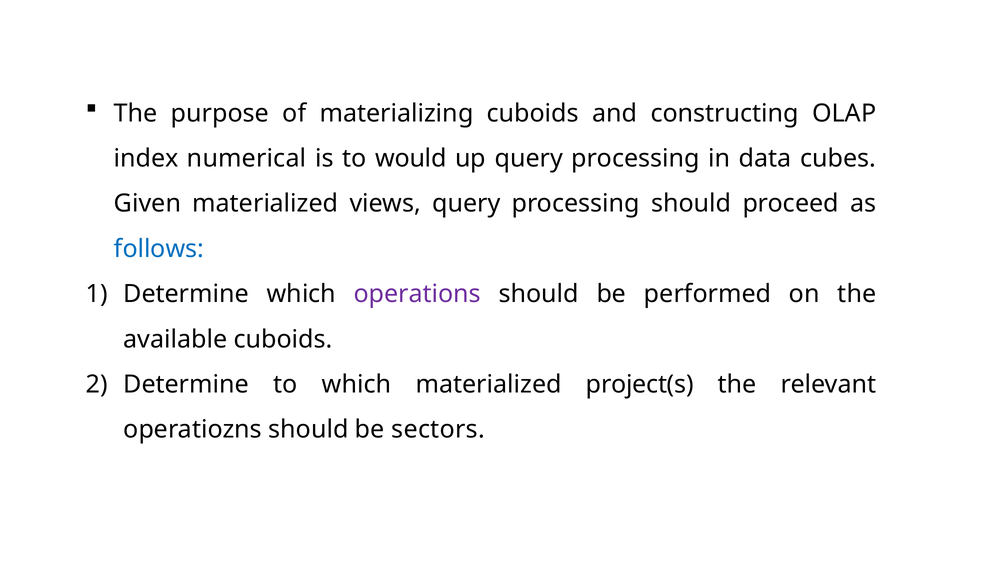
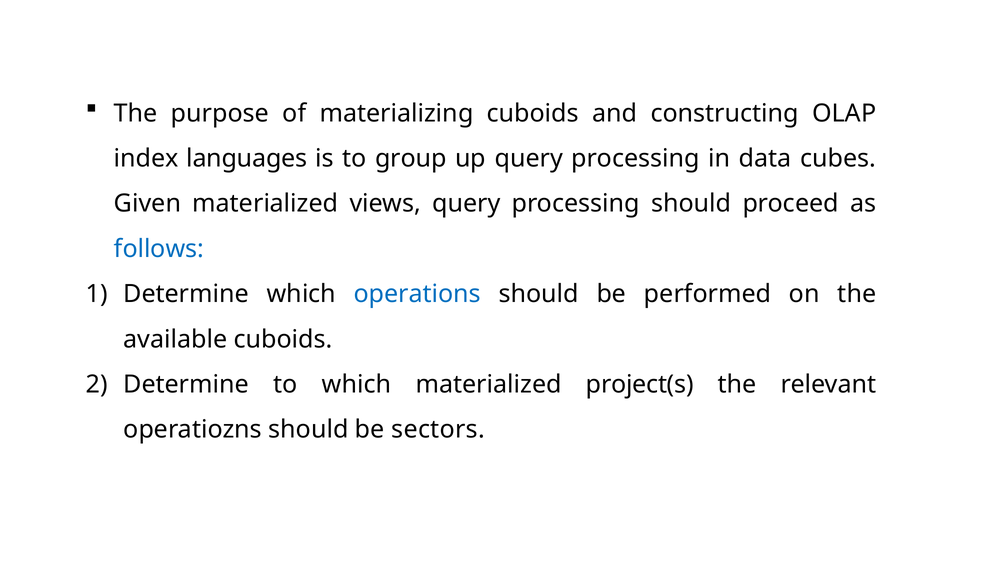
numerical: numerical -> languages (247, 158)
would: would -> group (411, 158)
operations colour: purple -> blue (417, 294)
